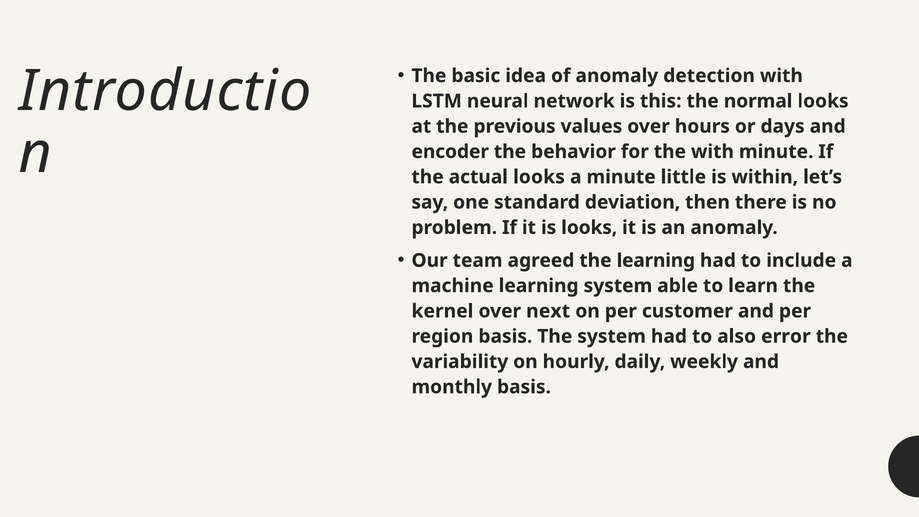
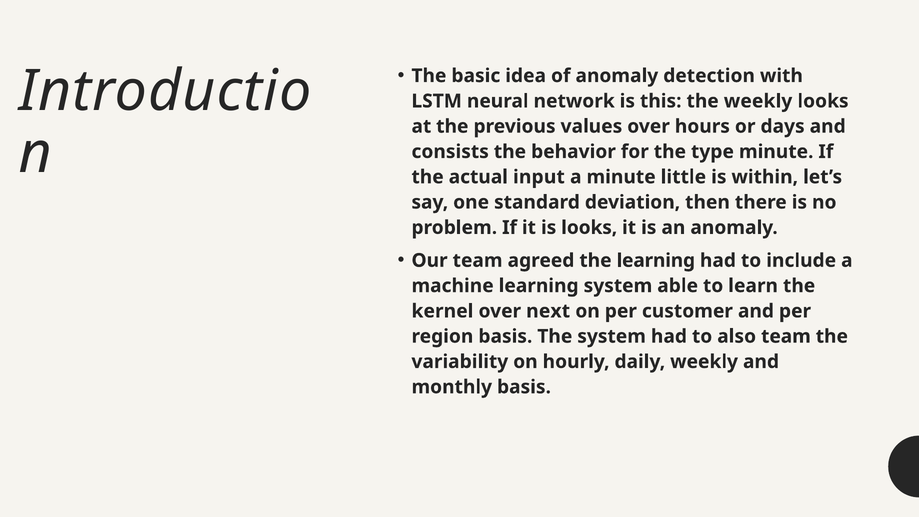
the normal: normal -> weekly (758, 101)
encoder: encoder -> consists (450, 152)
the with: with -> type (712, 152)
actual looks: looks -> input (539, 177)
also error: error -> team (786, 336)
